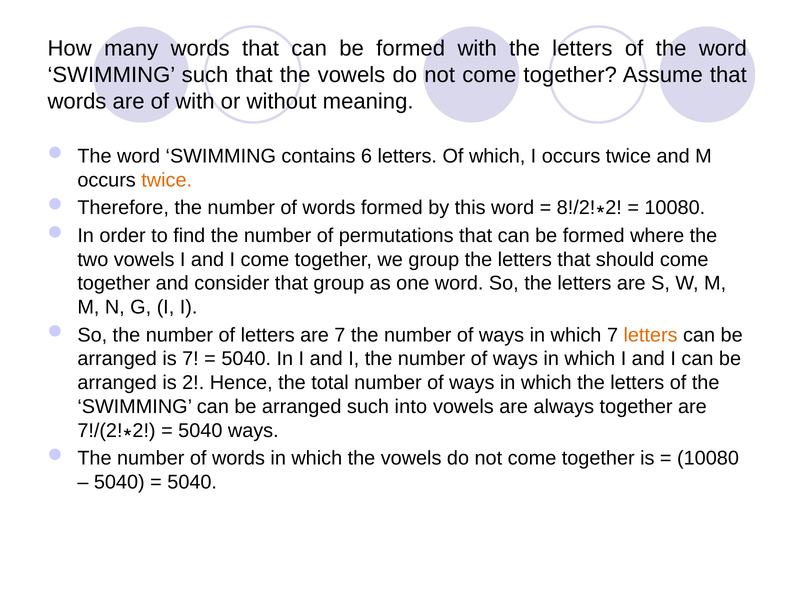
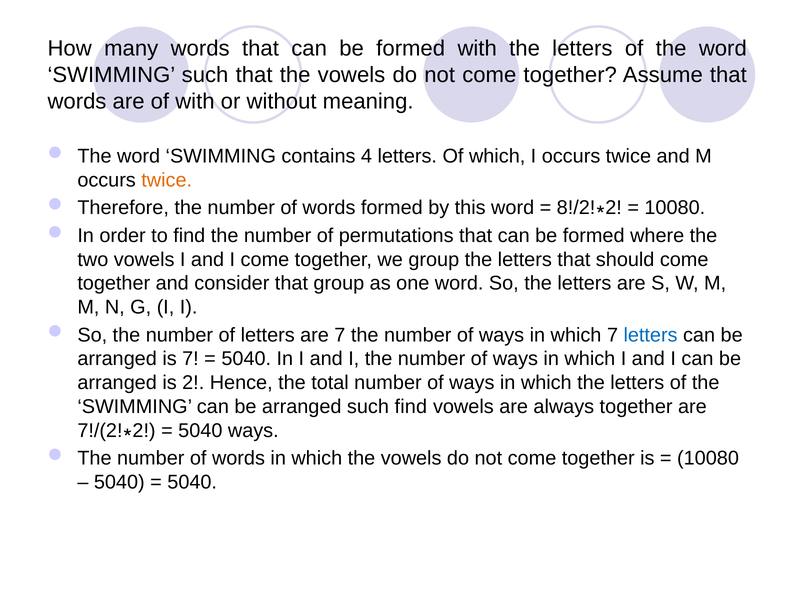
6: 6 -> 4 (367, 156)
letters colour: orange -> blue (651, 335)
such into: into -> find (411, 407)
